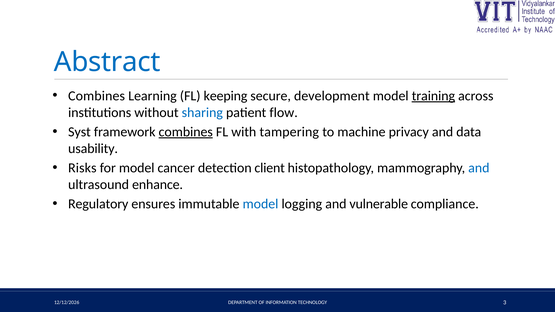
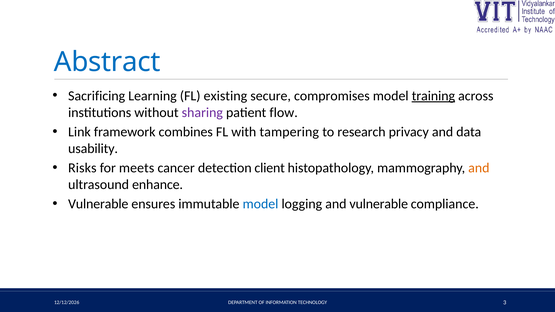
Combines: Combines -> Sacrificing (97, 96)
keeping: keeping -> existing (225, 96)
development: development -> compromises (332, 96)
sharing colour: blue -> purple (202, 113)
Syst: Syst -> Link (79, 132)
combines underline: present -> none (186, 132)
machine: machine -> research (361, 132)
for model: model -> meets (137, 168)
and colour: blue -> orange (479, 168)
Regulatory: Regulatory -> Vulnerable (98, 204)
